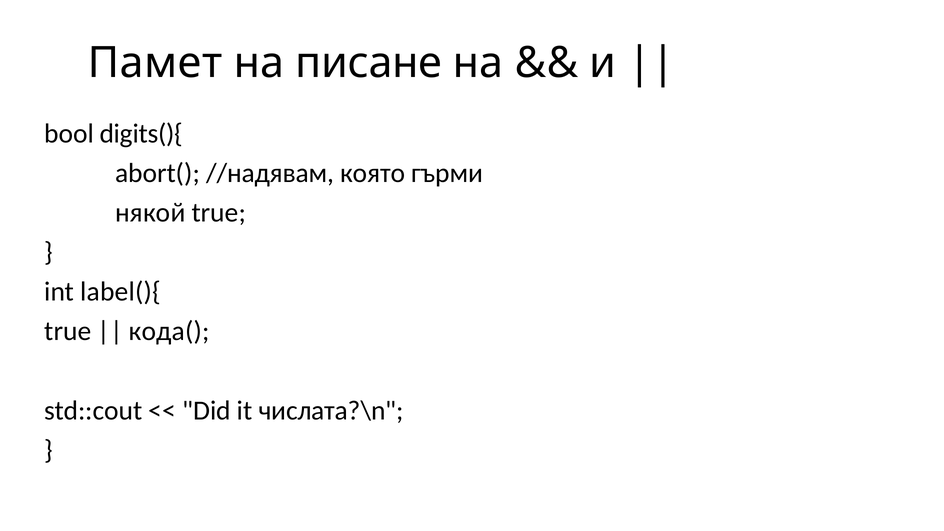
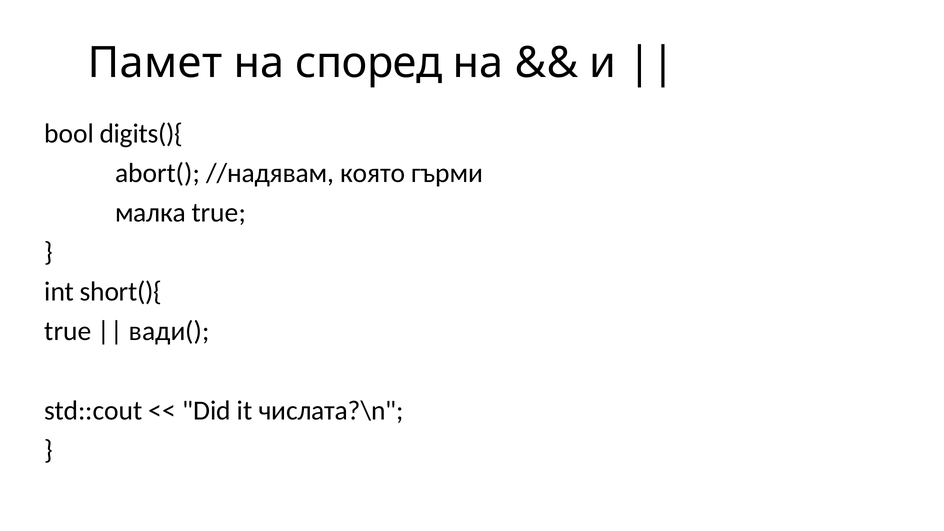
писане: писане -> според (369, 63)
някой: някой -> малка (150, 213)
label(){: label(){ -> short(){ (121, 292)
кода(: кода( -> вади( (169, 331)
